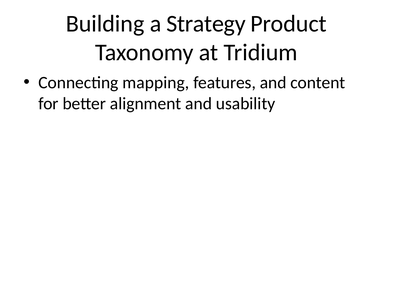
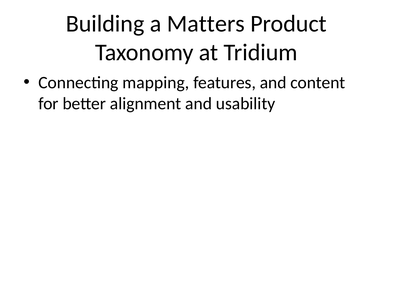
Strategy: Strategy -> Matters (206, 24)
